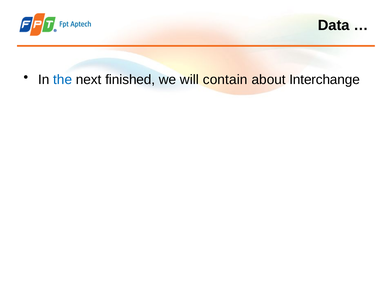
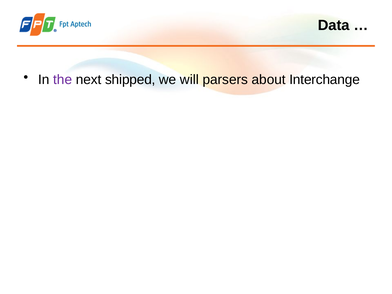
the colour: blue -> purple (63, 80)
finished: finished -> shipped (130, 80)
contain: contain -> parsers (225, 80)
